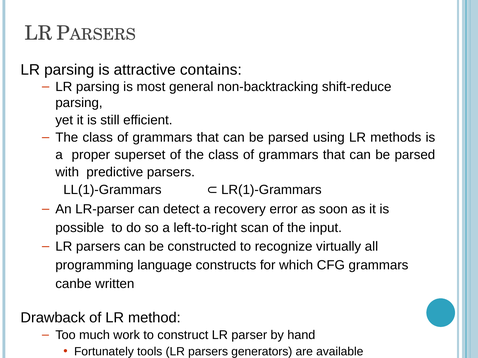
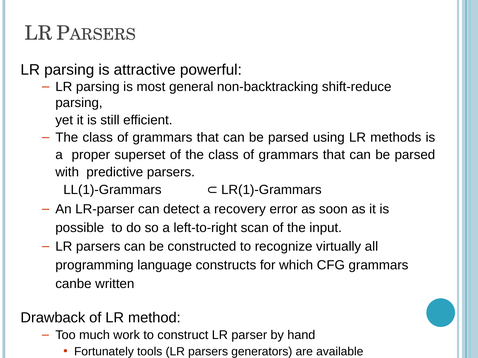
contains: contains -> powerful (211, 70)
